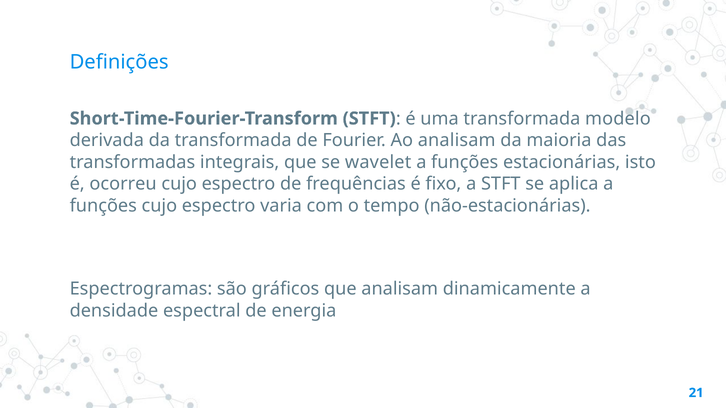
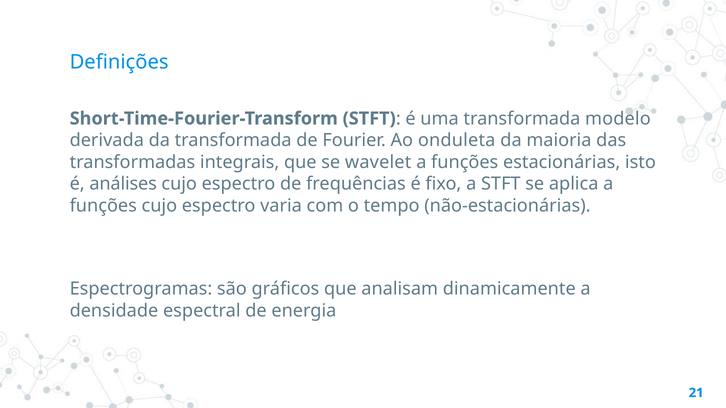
Ao analisam: analisam -> onduleta (457, 140)
ocorreu: ocorreu -> análises (123, 184)
